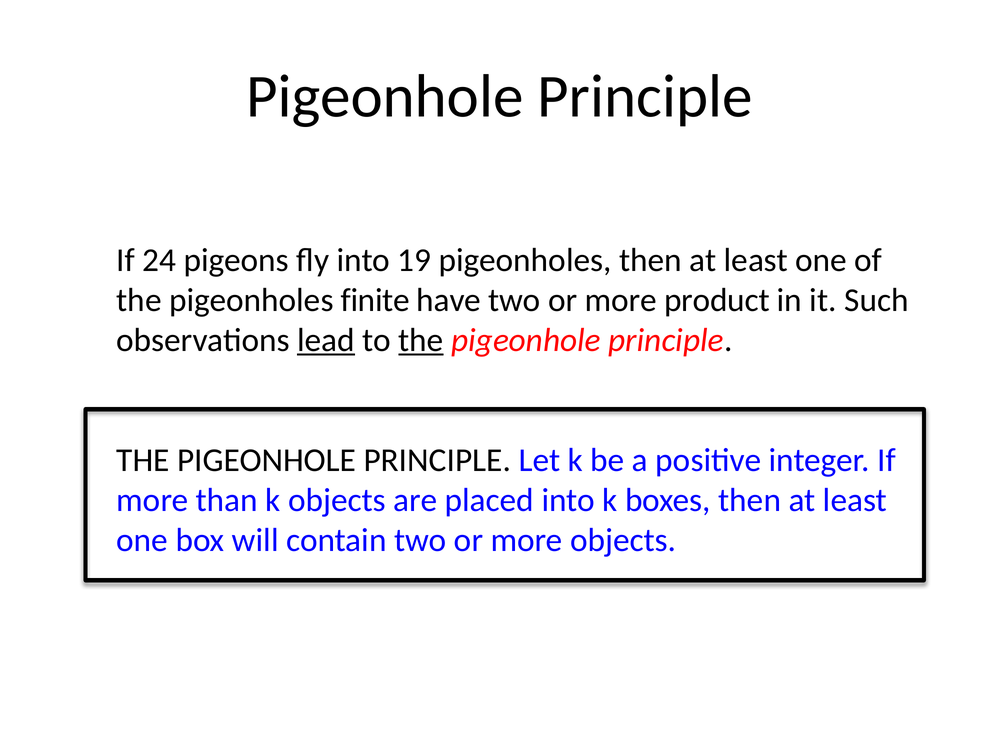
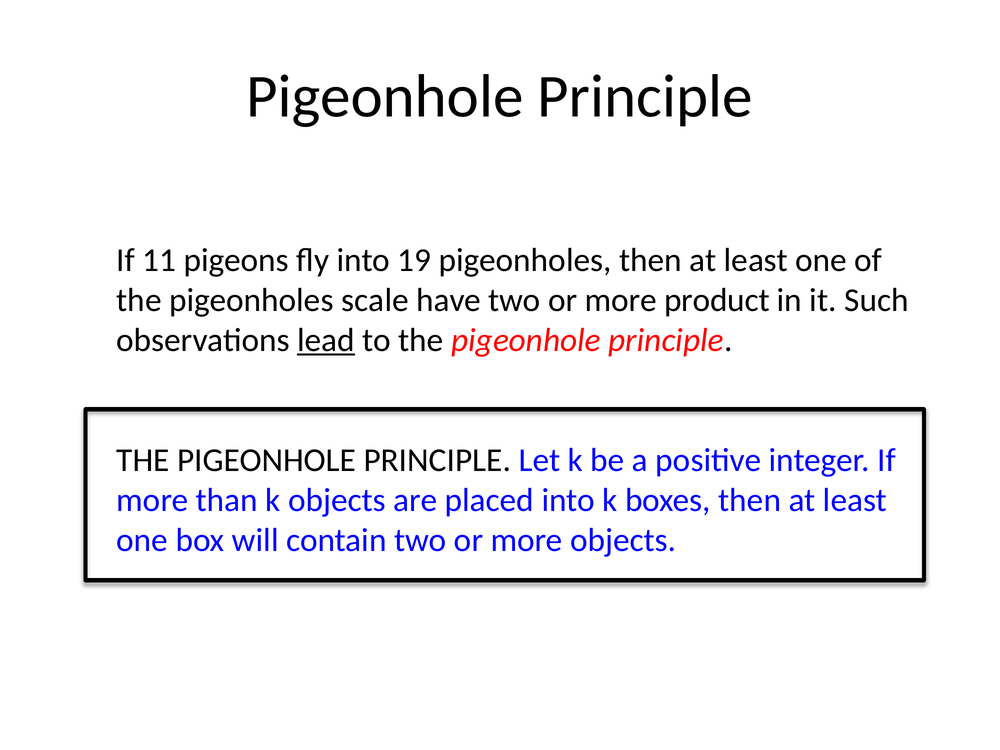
24: 24 -> 11 (159, 260)
finite: finite -> scale (375, 300)
the underline: present -> none (421, 340)
